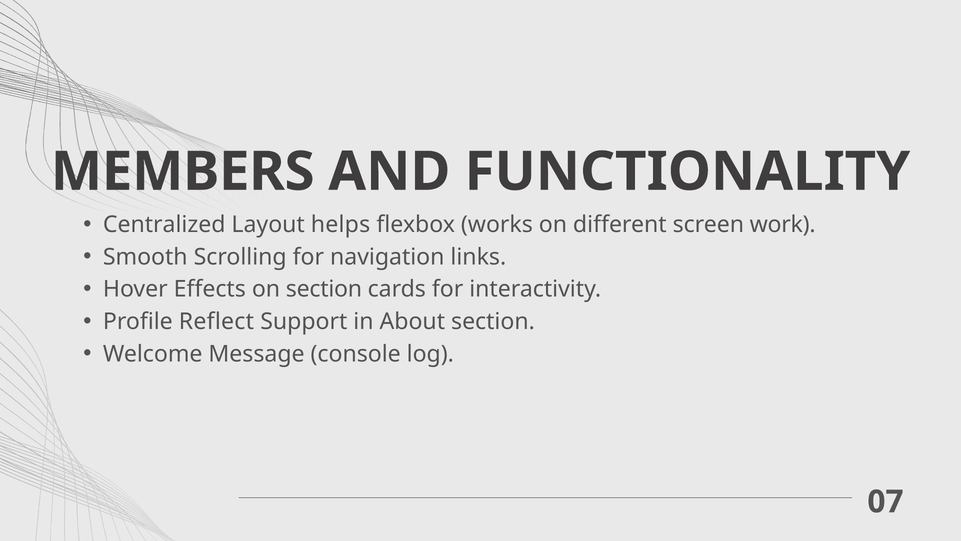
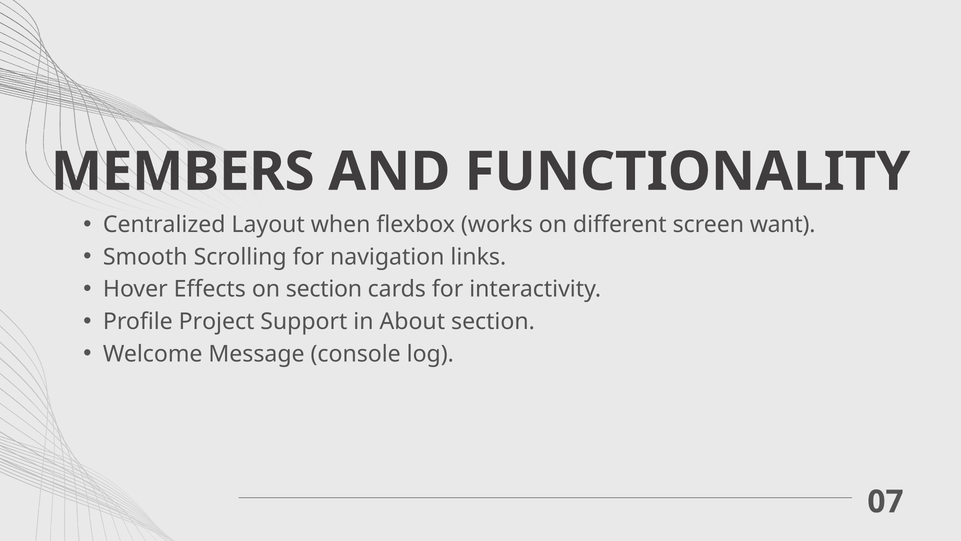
helps: helps -> when (341, 225)
work: work -> want (783, 225)
Reflect: Reflect -> Project (217, 321)
